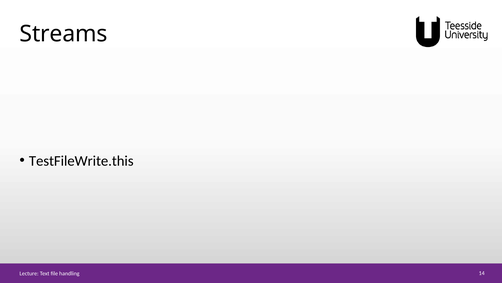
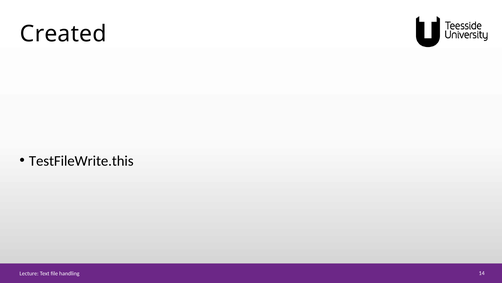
Streams: Streams -> Created (63, 34)
